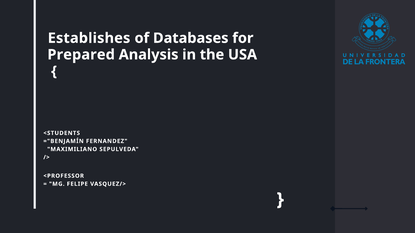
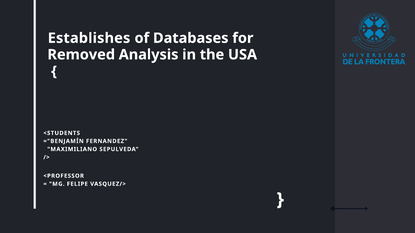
Prepared: Prepared -> Removed (81, 55)
